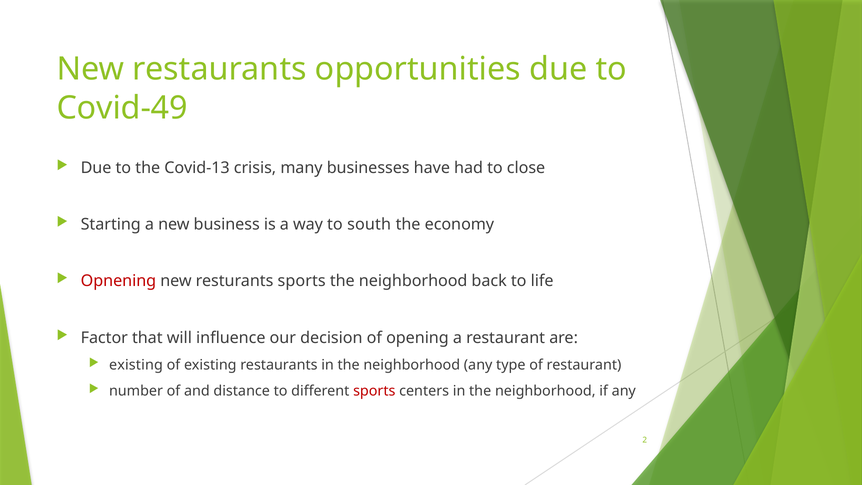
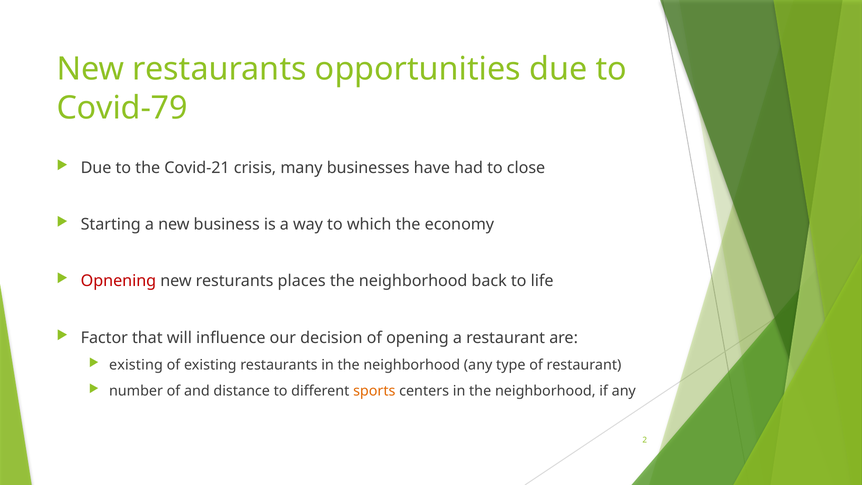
Covid-49: Covid-49 -> Covid-79 (122, 108)
Covid-13: Covid-13 -> Covid-21 (197, 168)
south: south -> which (369, 224)
resturants sports: sports -> places (302, 281)
sports colour: red -> orange (374, 391)
